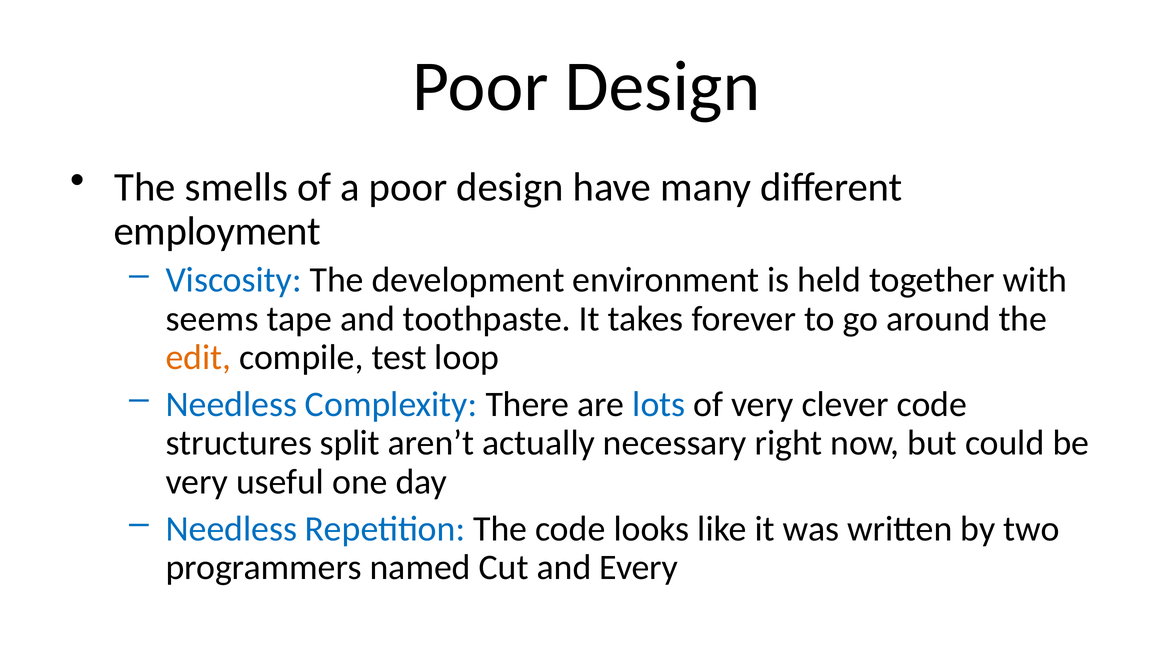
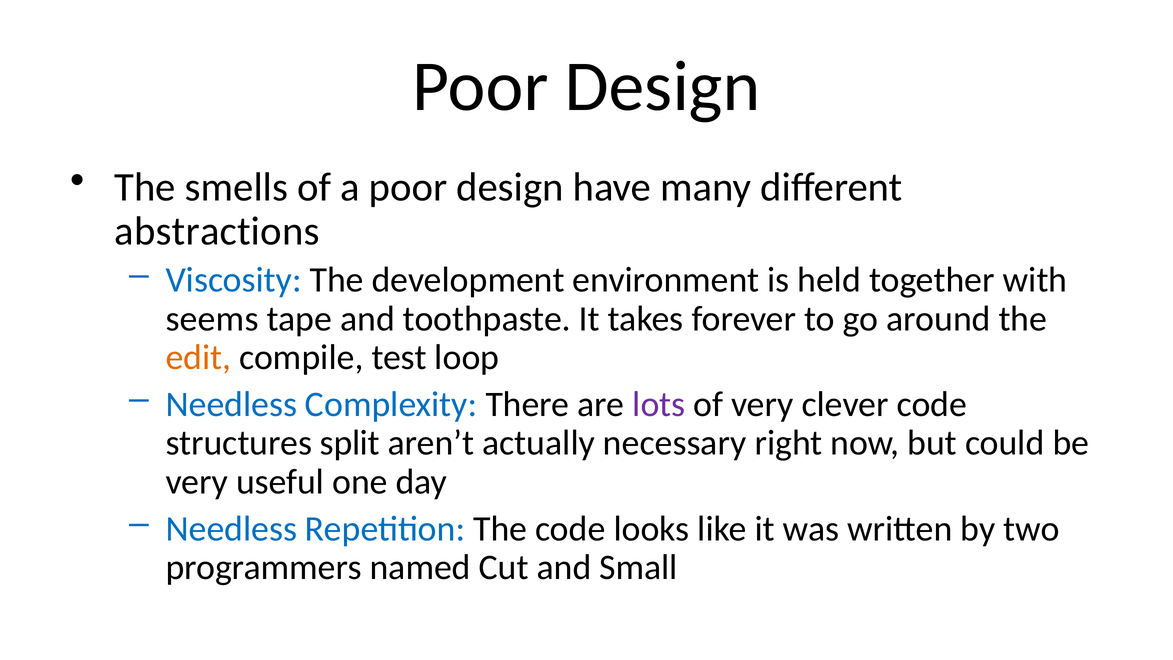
employment: employment -> abstractions (217, 231)
lots colour: blue -> purple (659, 404)
Every: Every -> Small (638, 567)
